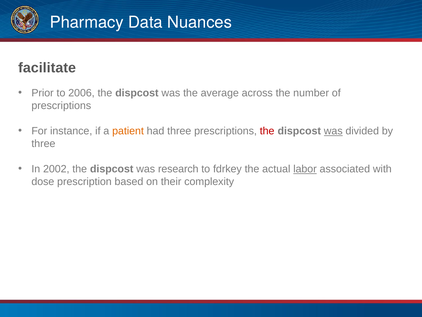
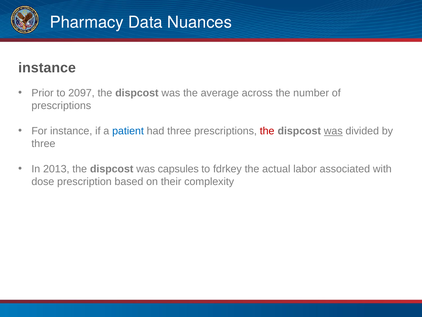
facilitate: facilitate -> instance (47, 68)
2006: 2006 -> 2097 (81, 93)
patient colour: orange -> blue (128, 131)
2002: 2002 -> 2013 (56, 169)
research: research -> capsules (178, 169)
labor underline: present -> none (305, 169)
